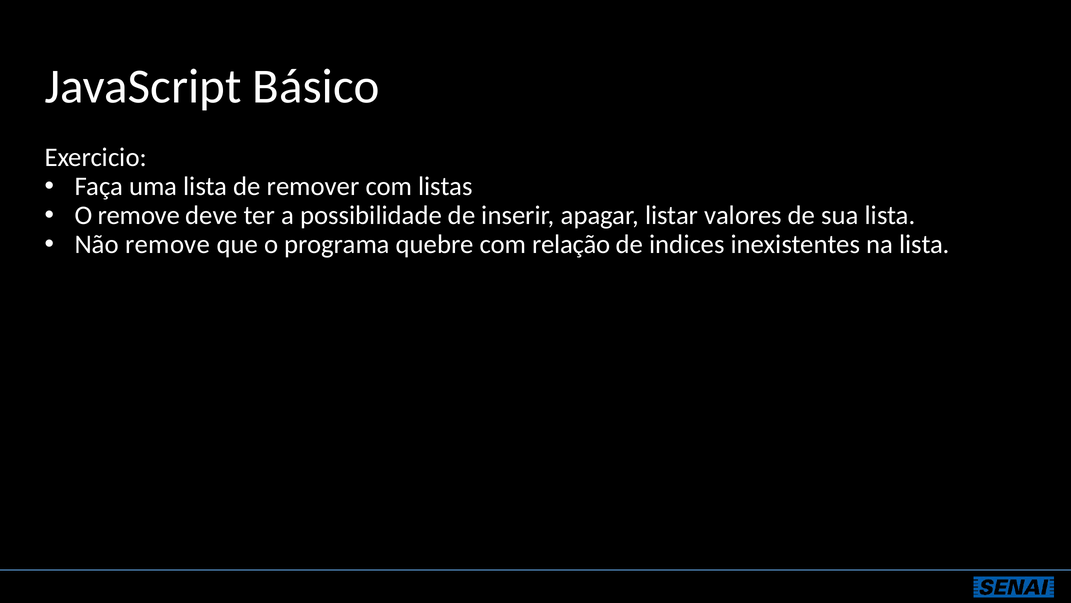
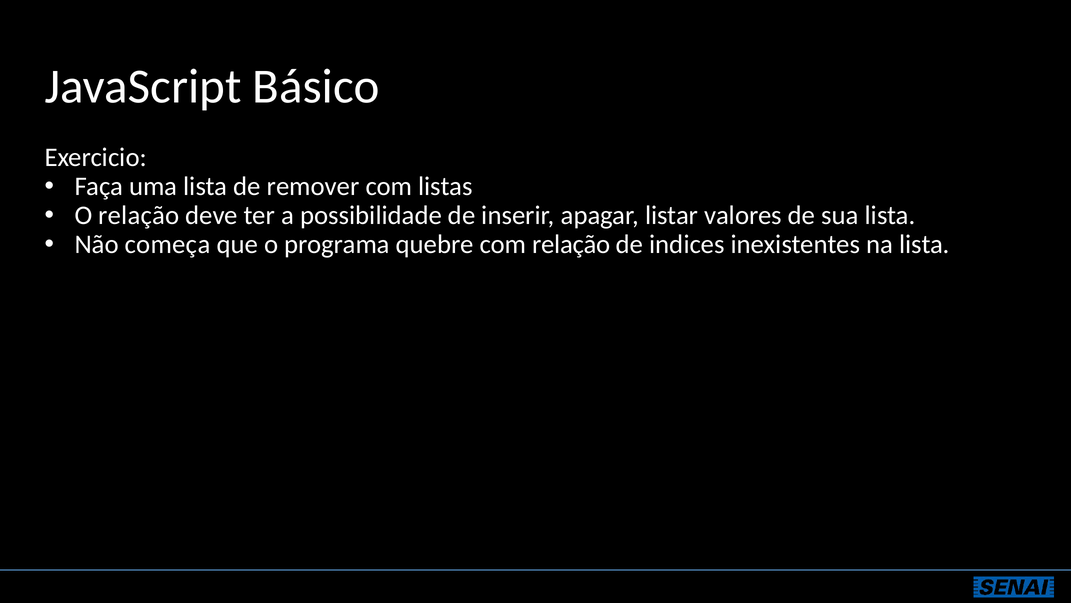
O remove: remove -> relação (139, 215)
Não remove: remove -> começa (168, 244)
